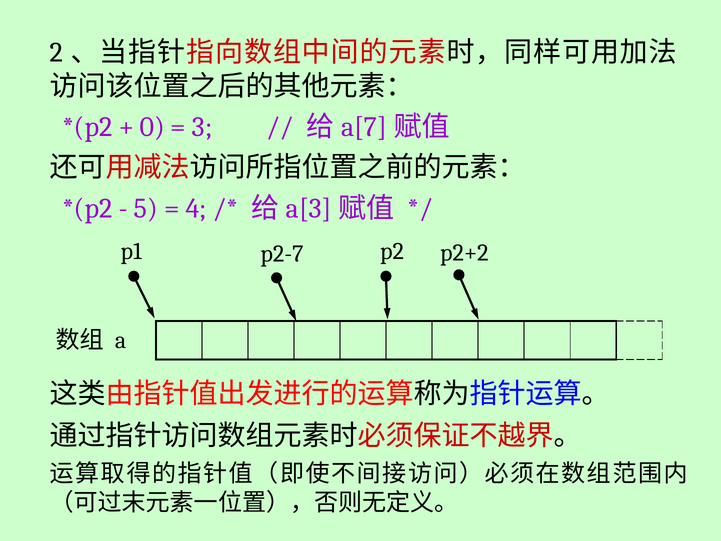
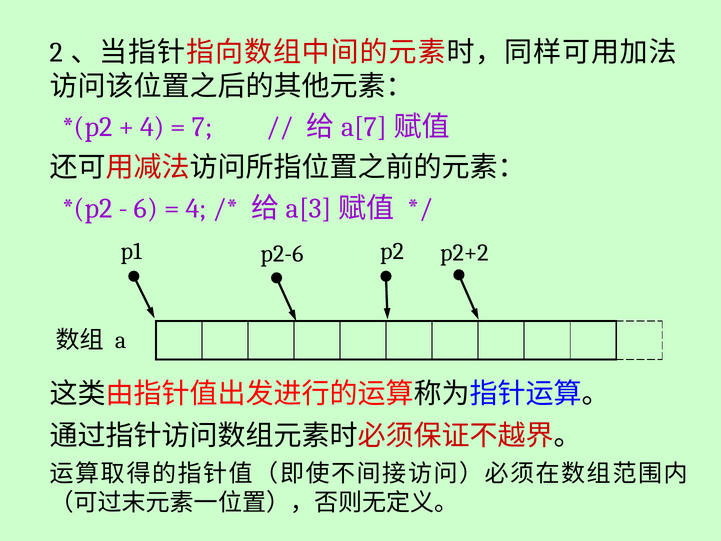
0: 0 -> 4 (152, 127)
3: 3 -> 7 (202, 127)
5: 5 -> 6 (146, 208)
p2-7: p2-7 -> p2-6 (282, 254)
